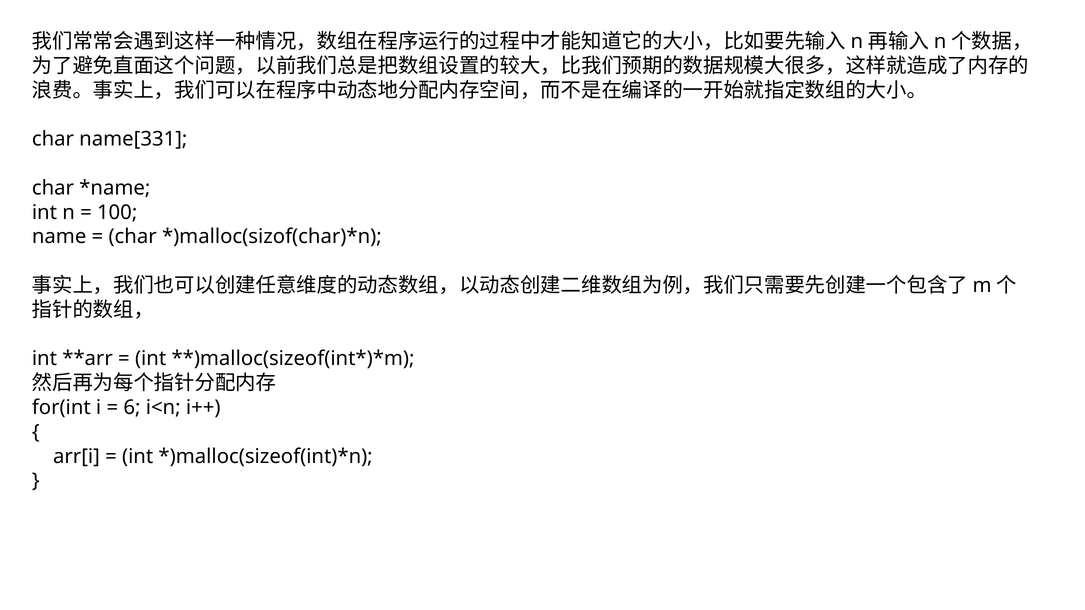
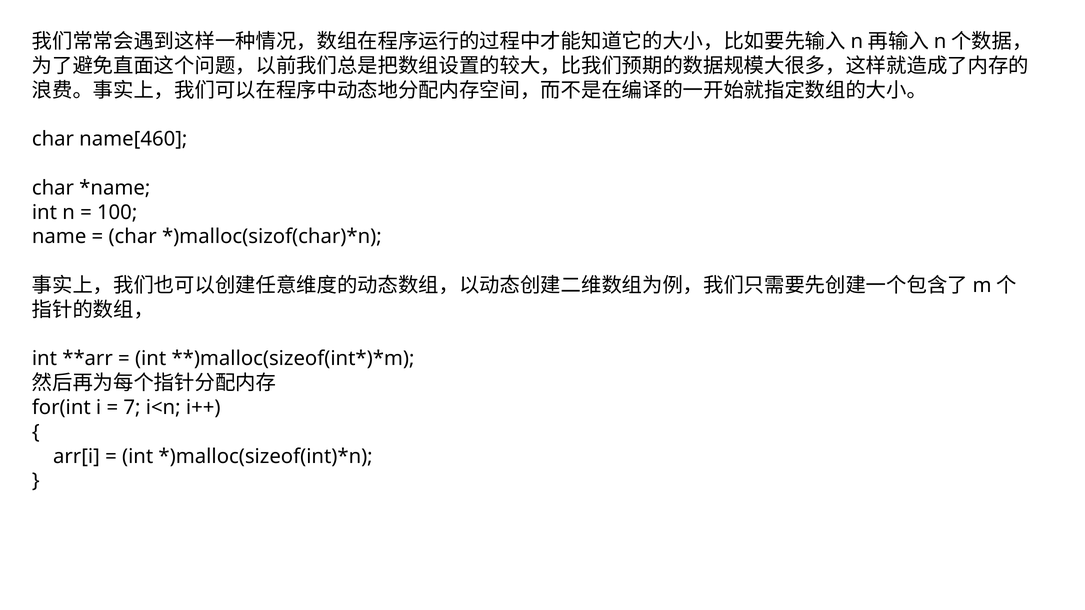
name[331: name[331 -> name[460 (133, 139)
6: 6 -> 7 (132, 408)
